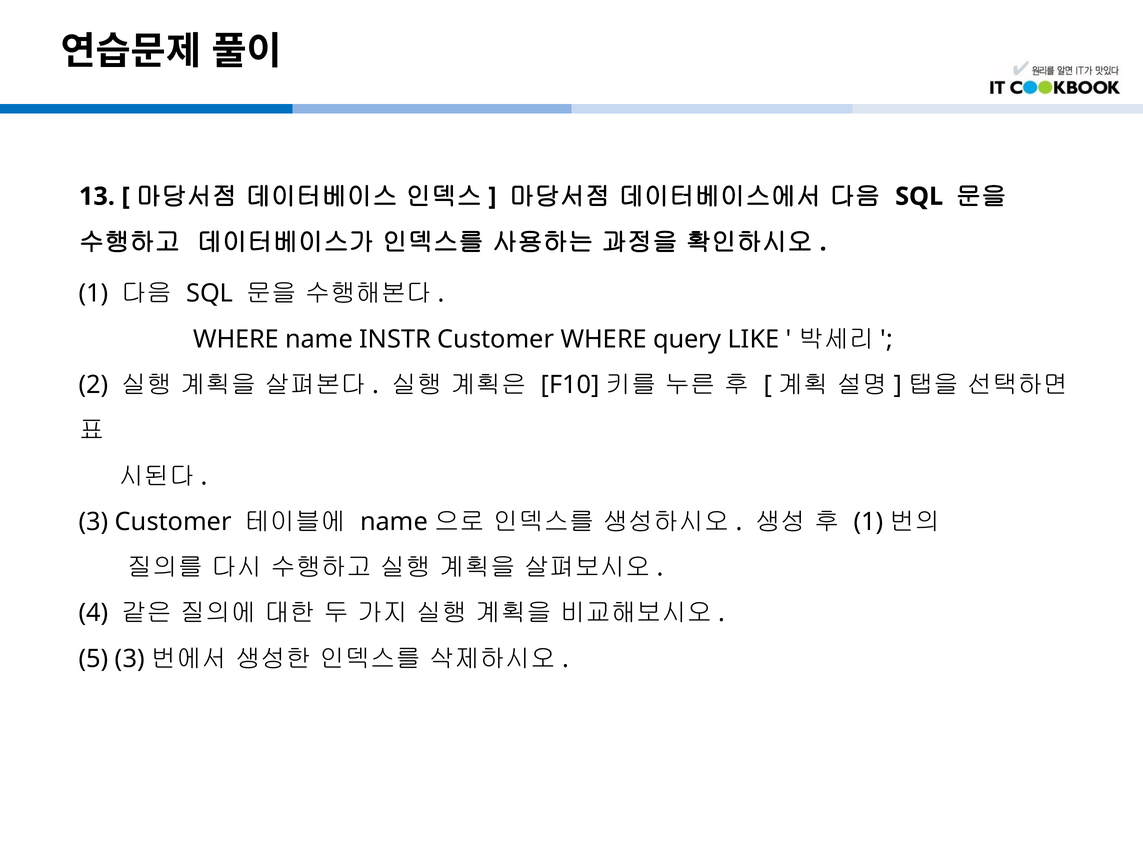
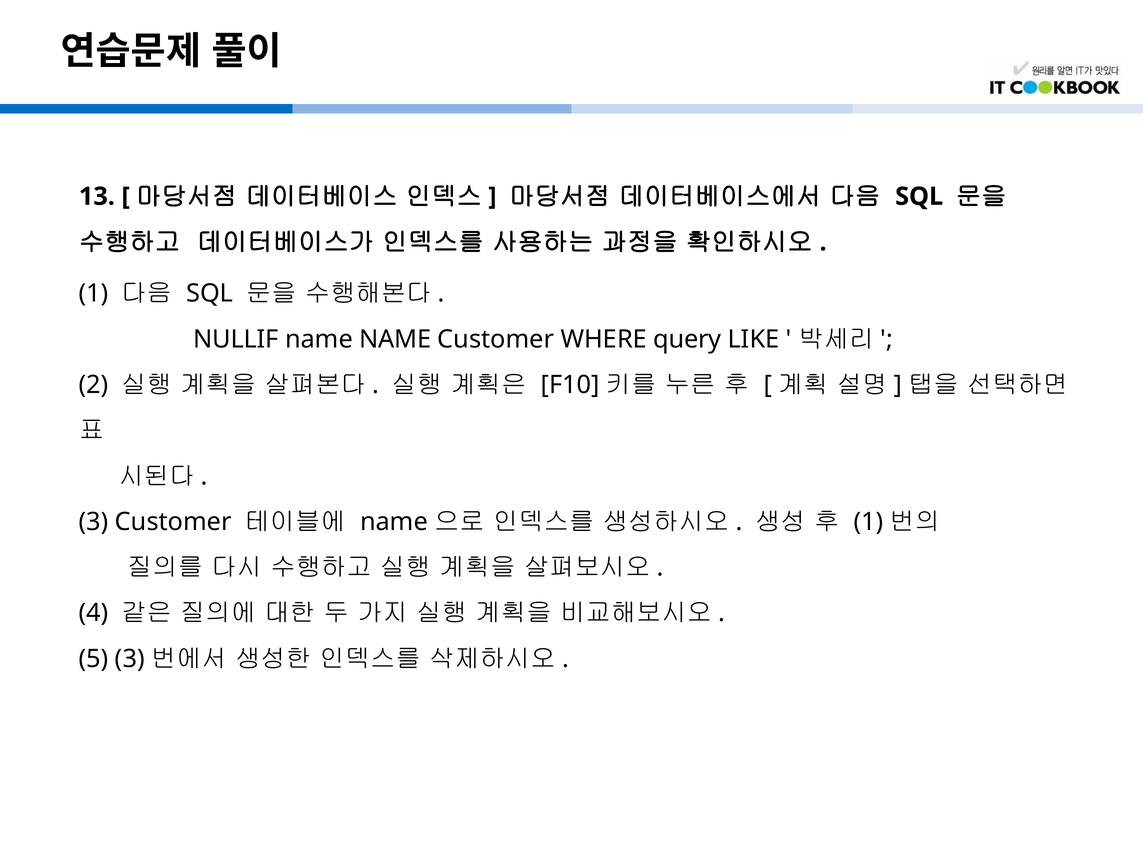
WHERE: WHERE -> NULLIF (236, 339)
name INSTR: INSTR -> NAME (395, 339)
